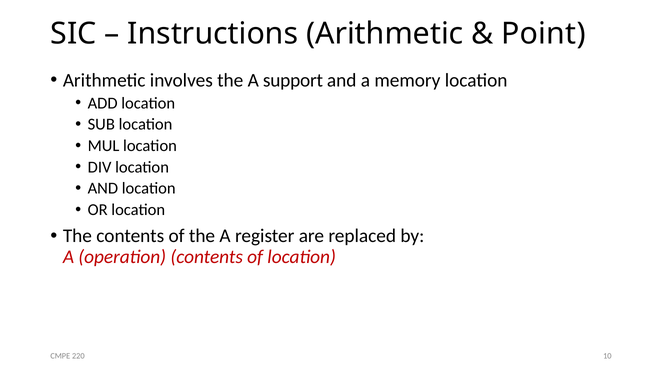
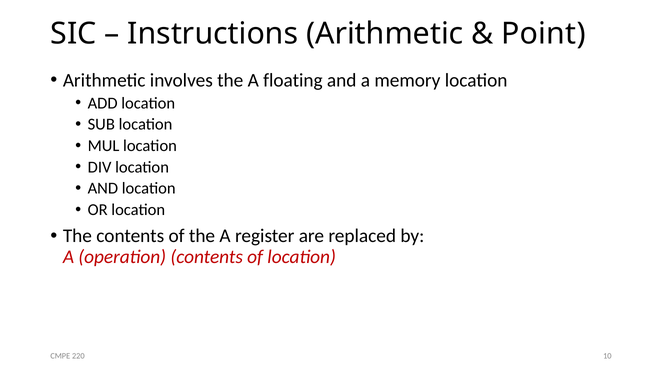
support: support -> floating (293, 80)
